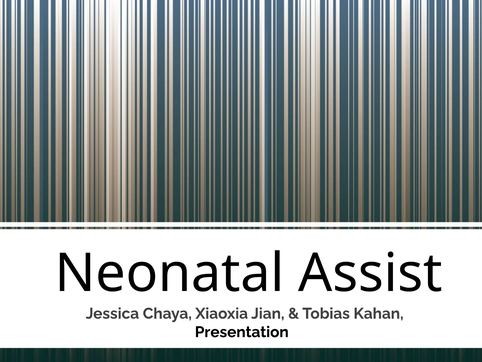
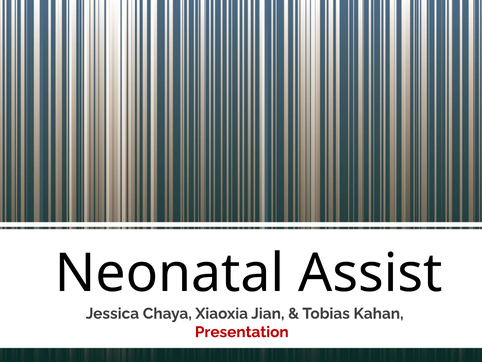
Presentation colour: black -> red (242, 332)
